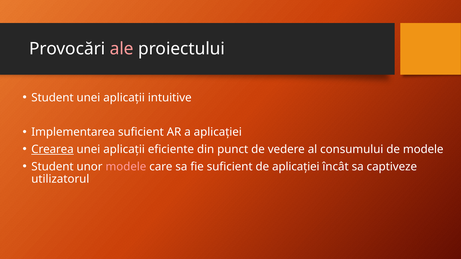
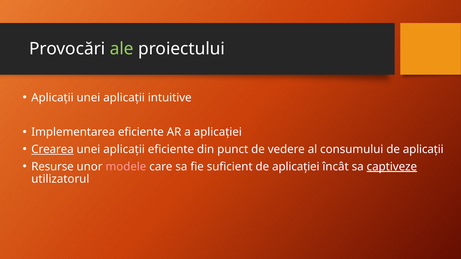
ale colour: pink -> light green (122, 49)
Student: Student -> Aplicații (52, 98)
Implementarea suficient: suficient -> eficiente (141, 132)
de modele: modele -> aplicații (423, 149)
Student: Student -> Resurse (52, 167)
captiveze underline: none -> present (392, 167)
